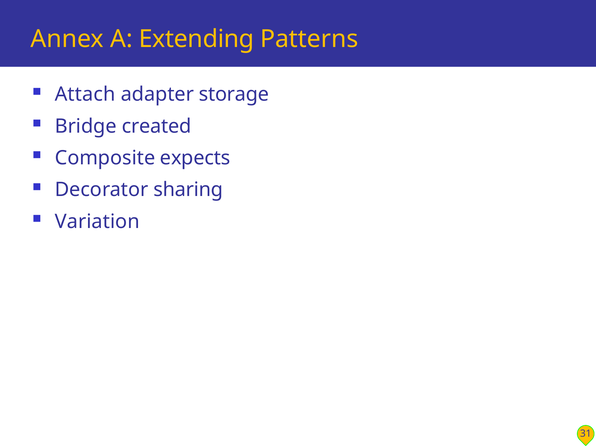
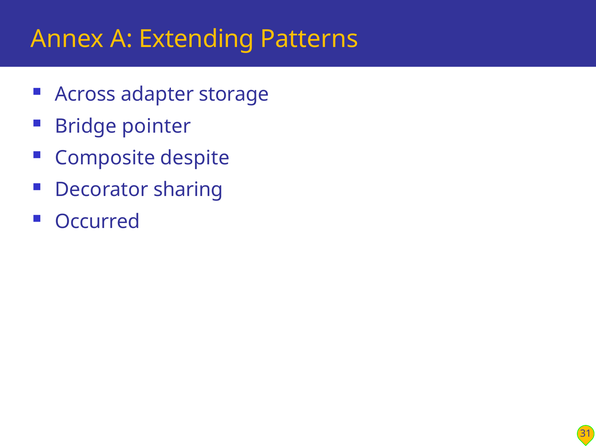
Attach: Attach -> Across (85, 94)
created: created -> pointer (156, 126)
expects: expects -> despite (195, 158)
Variation: Variation -> Occurred (97, 221)
